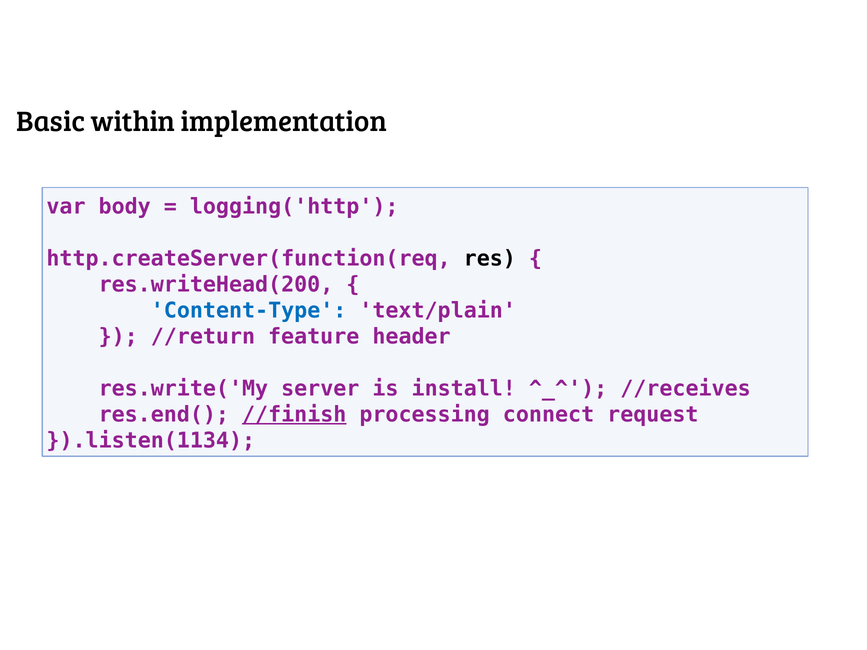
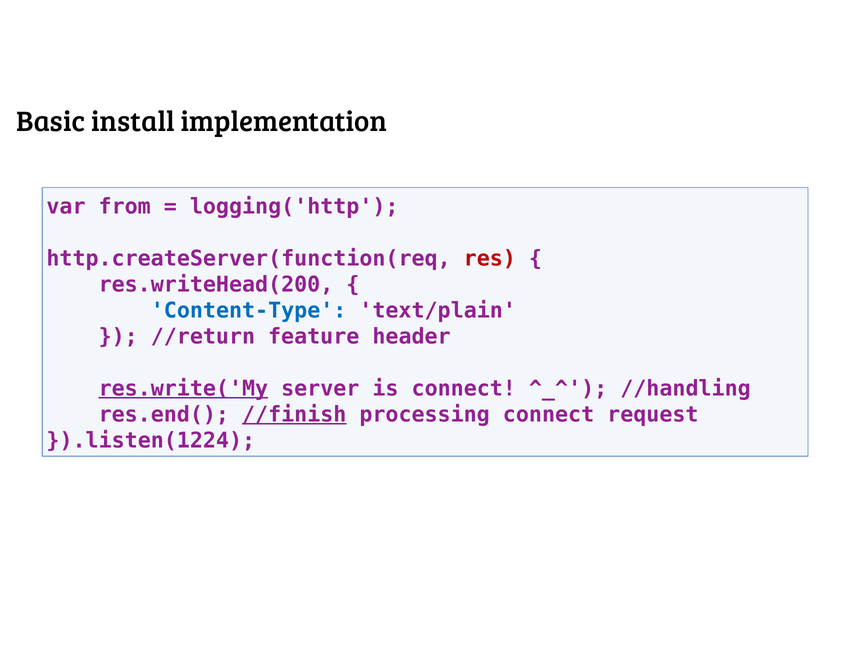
within: within -> install (133, 122)
body: body -> from (125, 207)
res colour: black -> red (490, 259)
res.write('My underline: none -> present (183, 389)
is install: install -> connect (464, 389)
//receives: //receives -> //handling (686, 389)
}).listen(1134: }).listen(1134 -> }).listen(1224 (151, 441)
